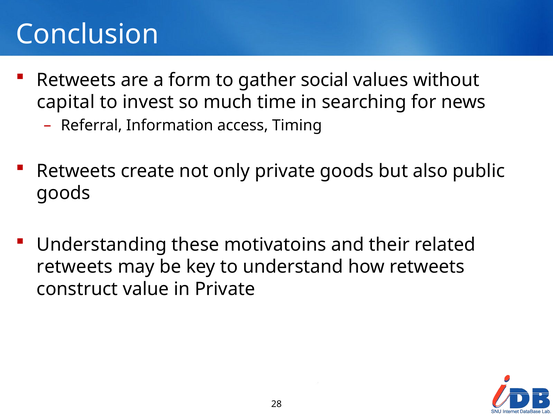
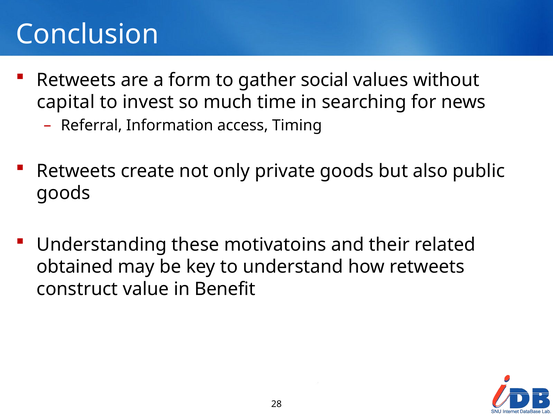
retweets: retweets -> obtained (75, 267)
in Private: Private -> Benefit (225, 289)
